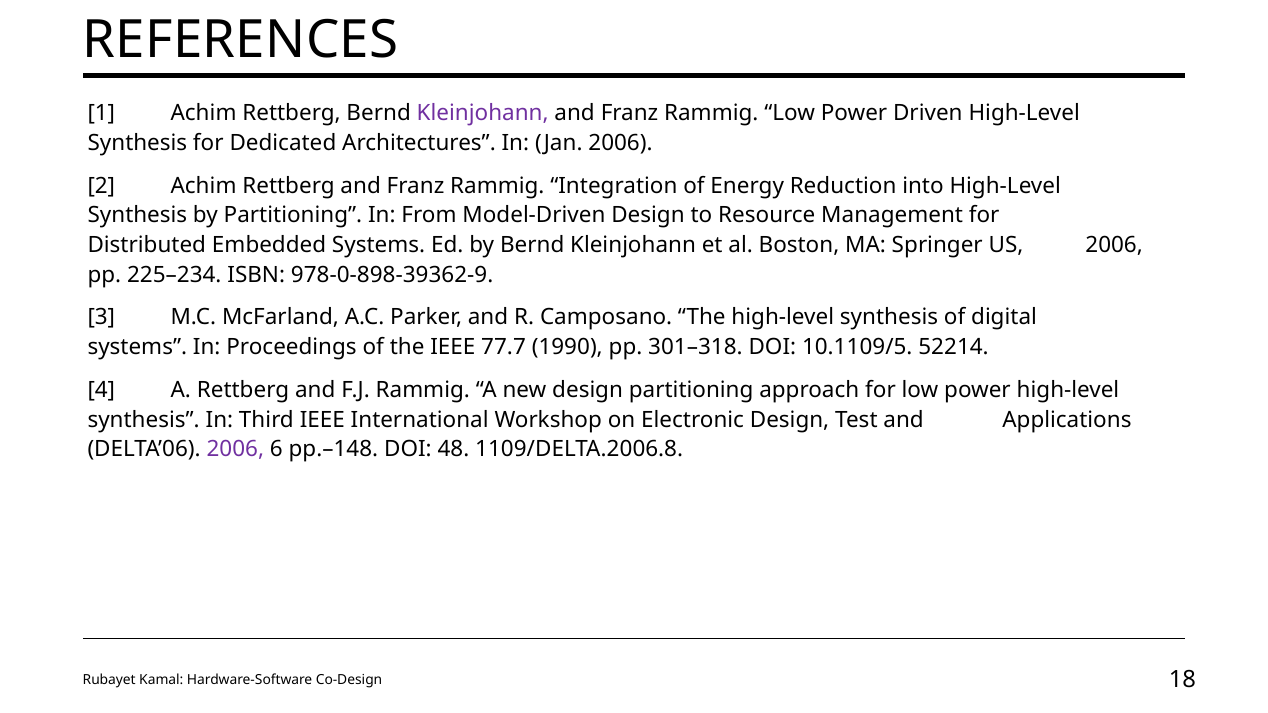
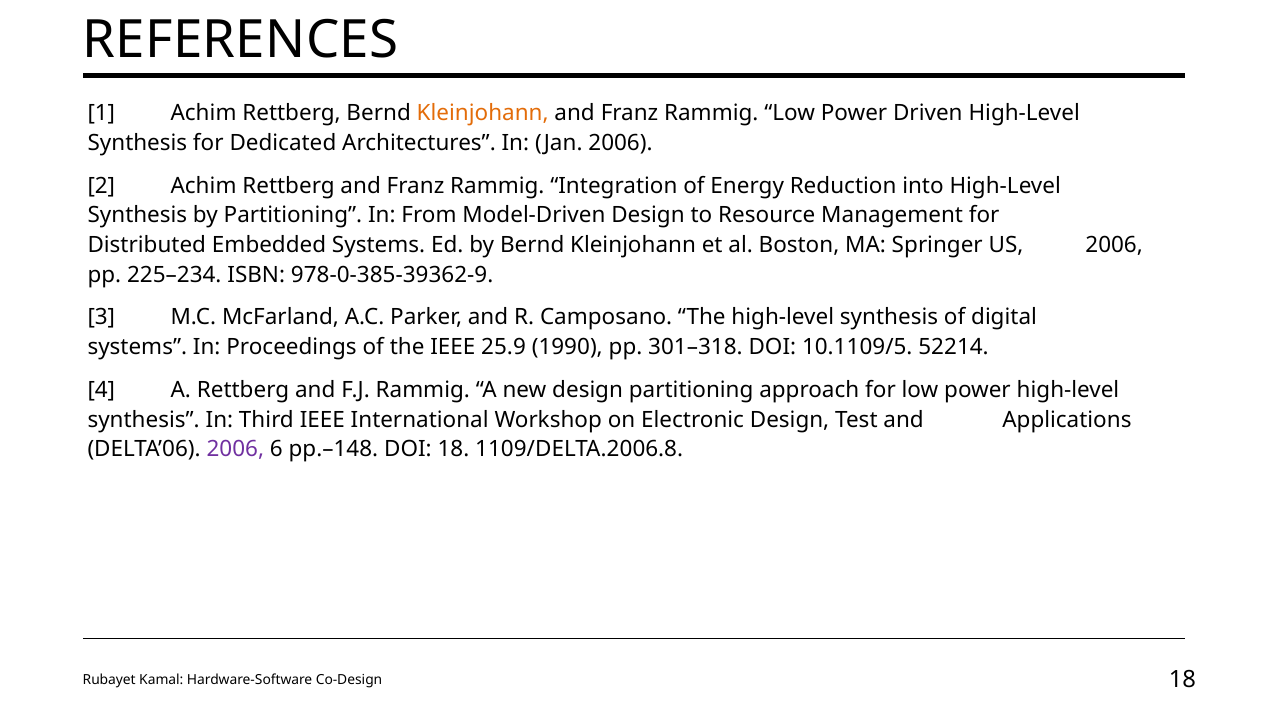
Kleinjohann colour: purple -> orange (483, 113)
978-0-898-39362-9: 978-0-898-39362-9 -> 978-0-385-39362-9 (392, 275)
77.7: 77.7 -> 25.9 (504, 347)
DOI 48: 48 -> 18 (453, 449)
